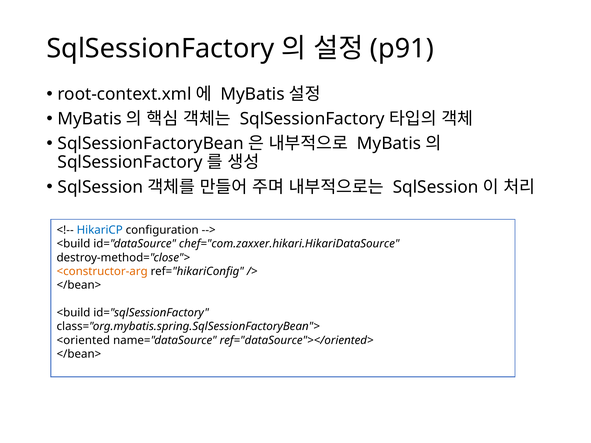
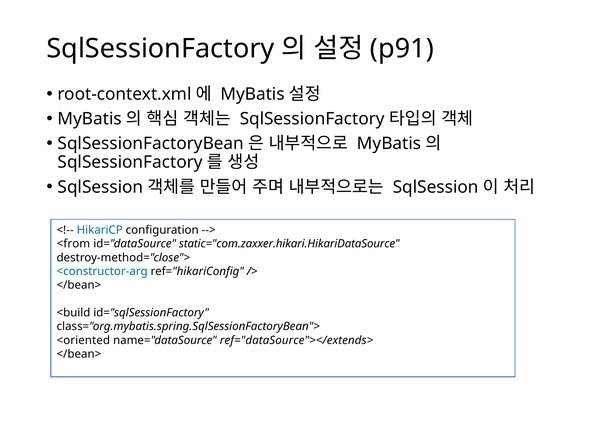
<build: <build -> <from (73, 244)
chef="com.zaxxer.hikari.HikariDataSource: chef="com.zaxxer.hikari.HikariDataSource -> static="com.zaxxer.hikari.HikariDataSource (289, 244)
<constructor-arg colour: orange -> blue (102, 272)
ref="dataSource"></oriented>: ref="dataSource"></oriented> -> ref="dataSource"></extends> (297, 340)
